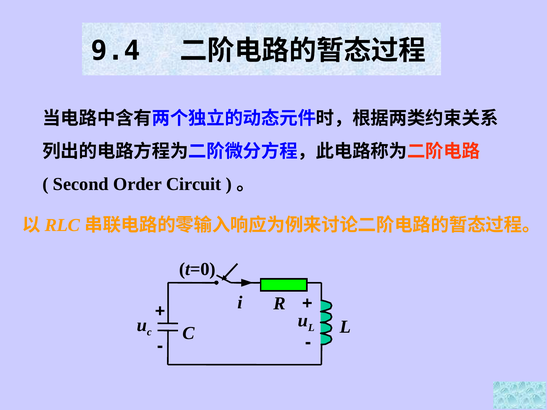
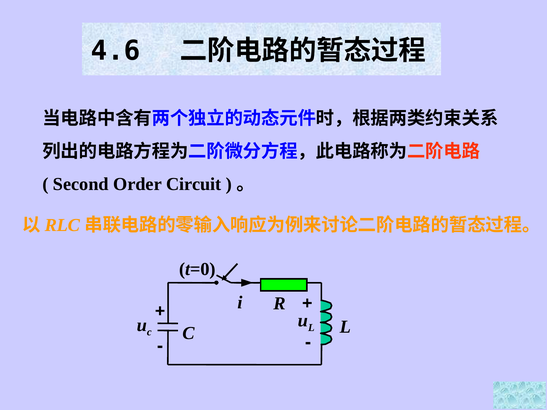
9.4: 9.4 -> 4.6 (116, 51)
